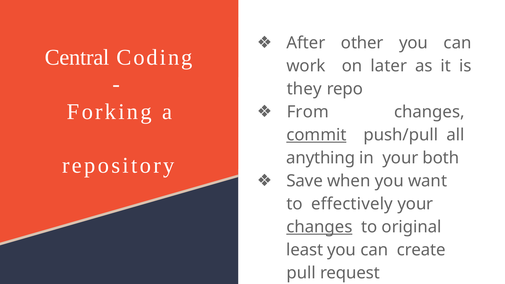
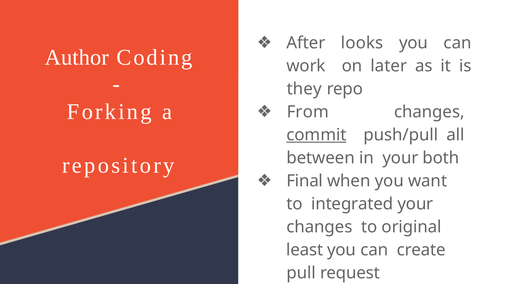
other: other -> looks (362, 43)
Central: Central -> Author (77, 57)
anything: anything -> between (321, 158)
Save: Save -> Final (305, 181)
effectively: effectively -> integrated (352, 204)
changes underline: present -> none (319, 227)
